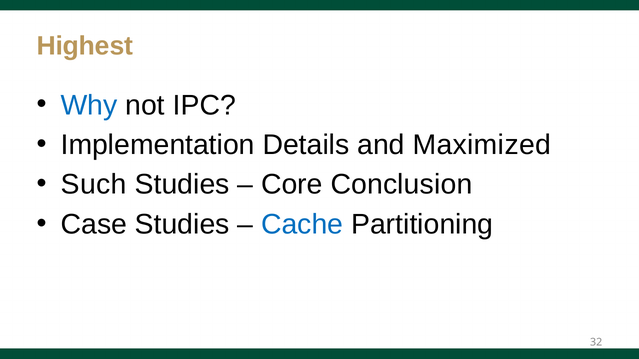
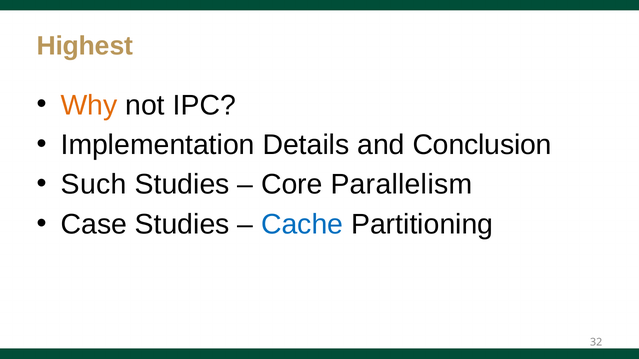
Why colour: blue -> orange (89, 105)
Maximized: Maximized -> Conclusion (482, 145)
Conclusion: Conclusion -> Parallelism (401, 185)
